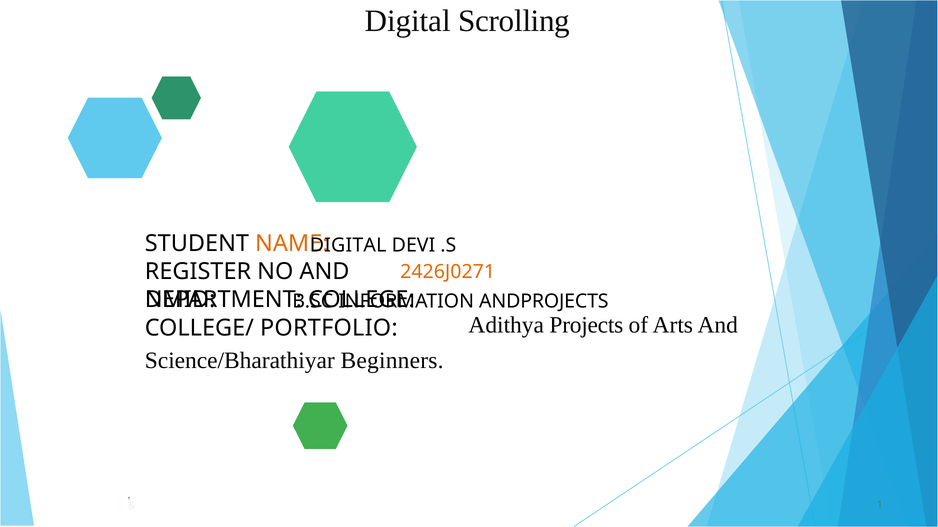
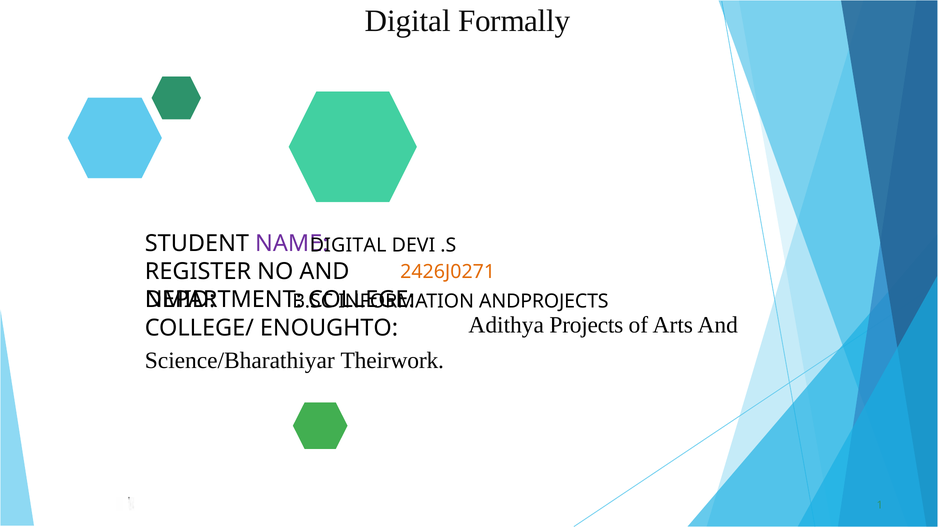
Scrolling: Scrolling -> Formally (514, 21)
NAME colour: orange -> purple (292, 244)
PORTFOLIO: PORTFOLIO -> ENOUGHTO (329, 328)
Beginners: Beginners -> Theirwork (392, 361)
